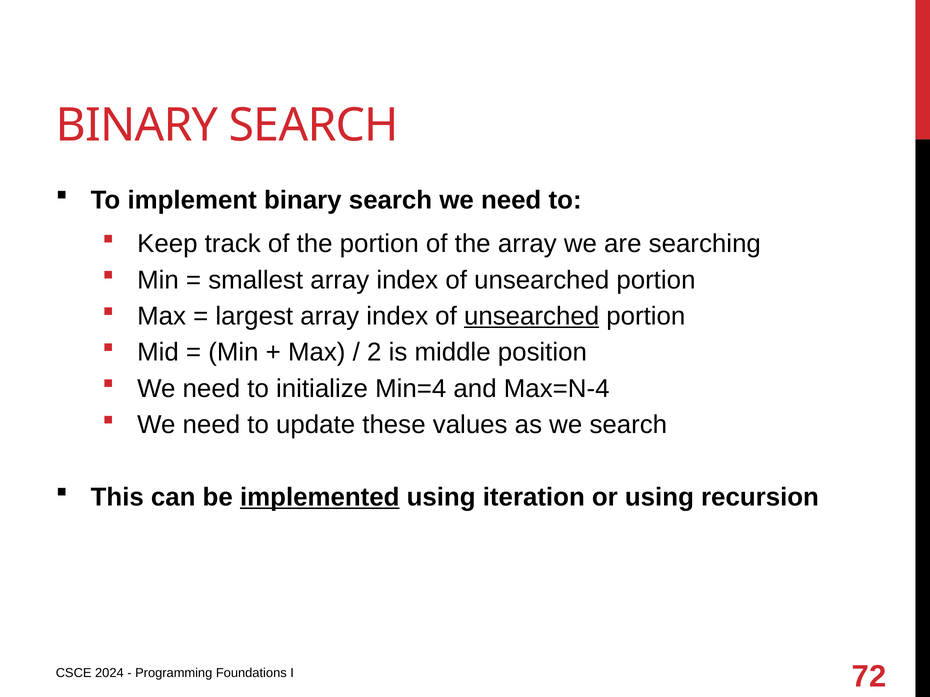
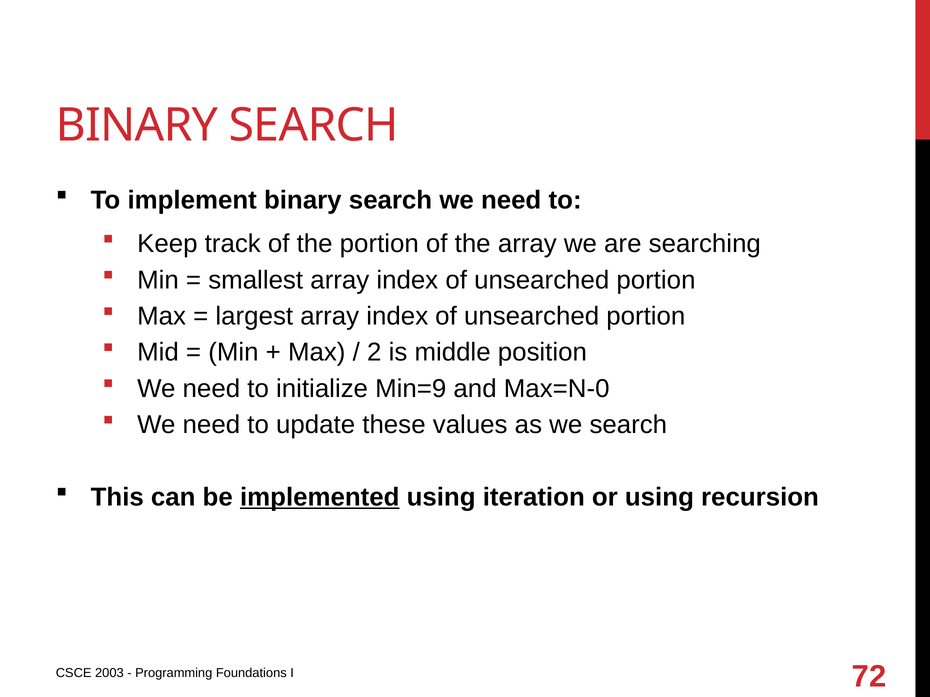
unsearched underline: present -> none (532, 316)
Min=4: Min=4 -> Min=9 (411, 389)
Max=N-4: Max=N-4 -> Max=N-0 (557, 389)
2024: 2024 -> 2003 (109, 674)
